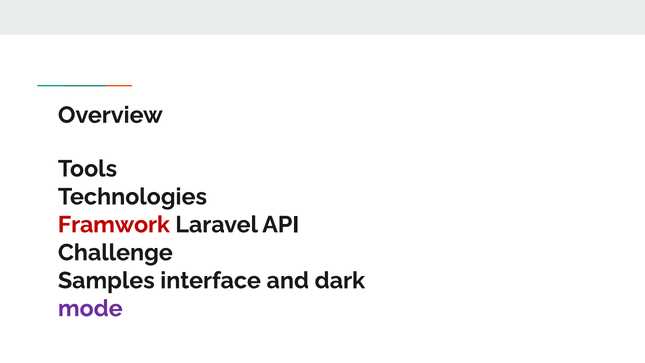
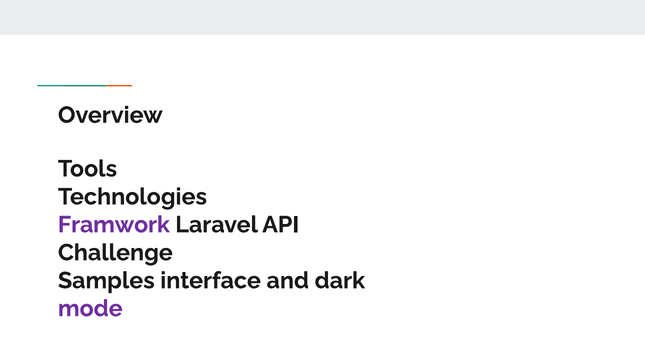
Framwork colour: red -> purple (114, 225)
